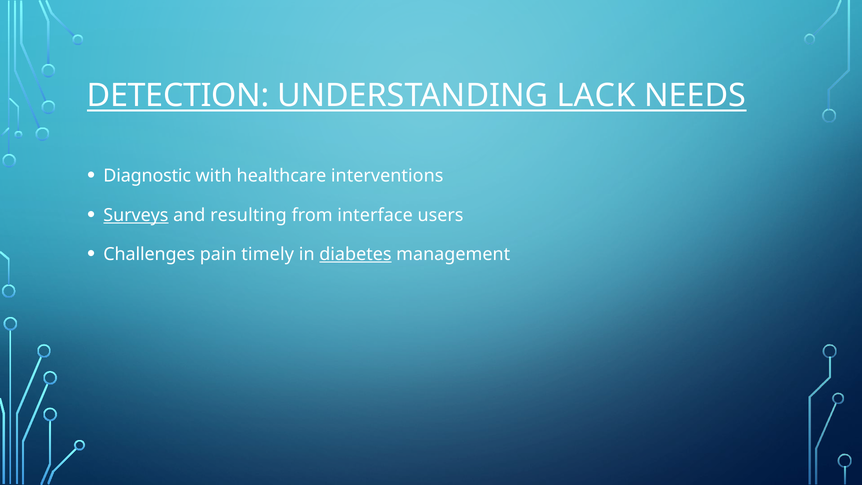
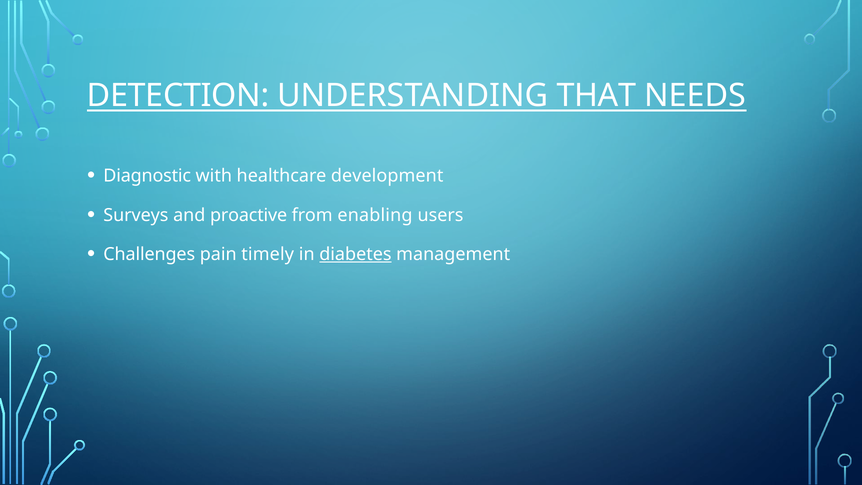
LACK: LACK -> THAT (596, 96)
interventions: interventions -> development (387, 176)
Surveys underline: present -> none (136, 215)
resulting: resulting -> proactive (249, 215)
interface: interface -> enabling (375, 215)
